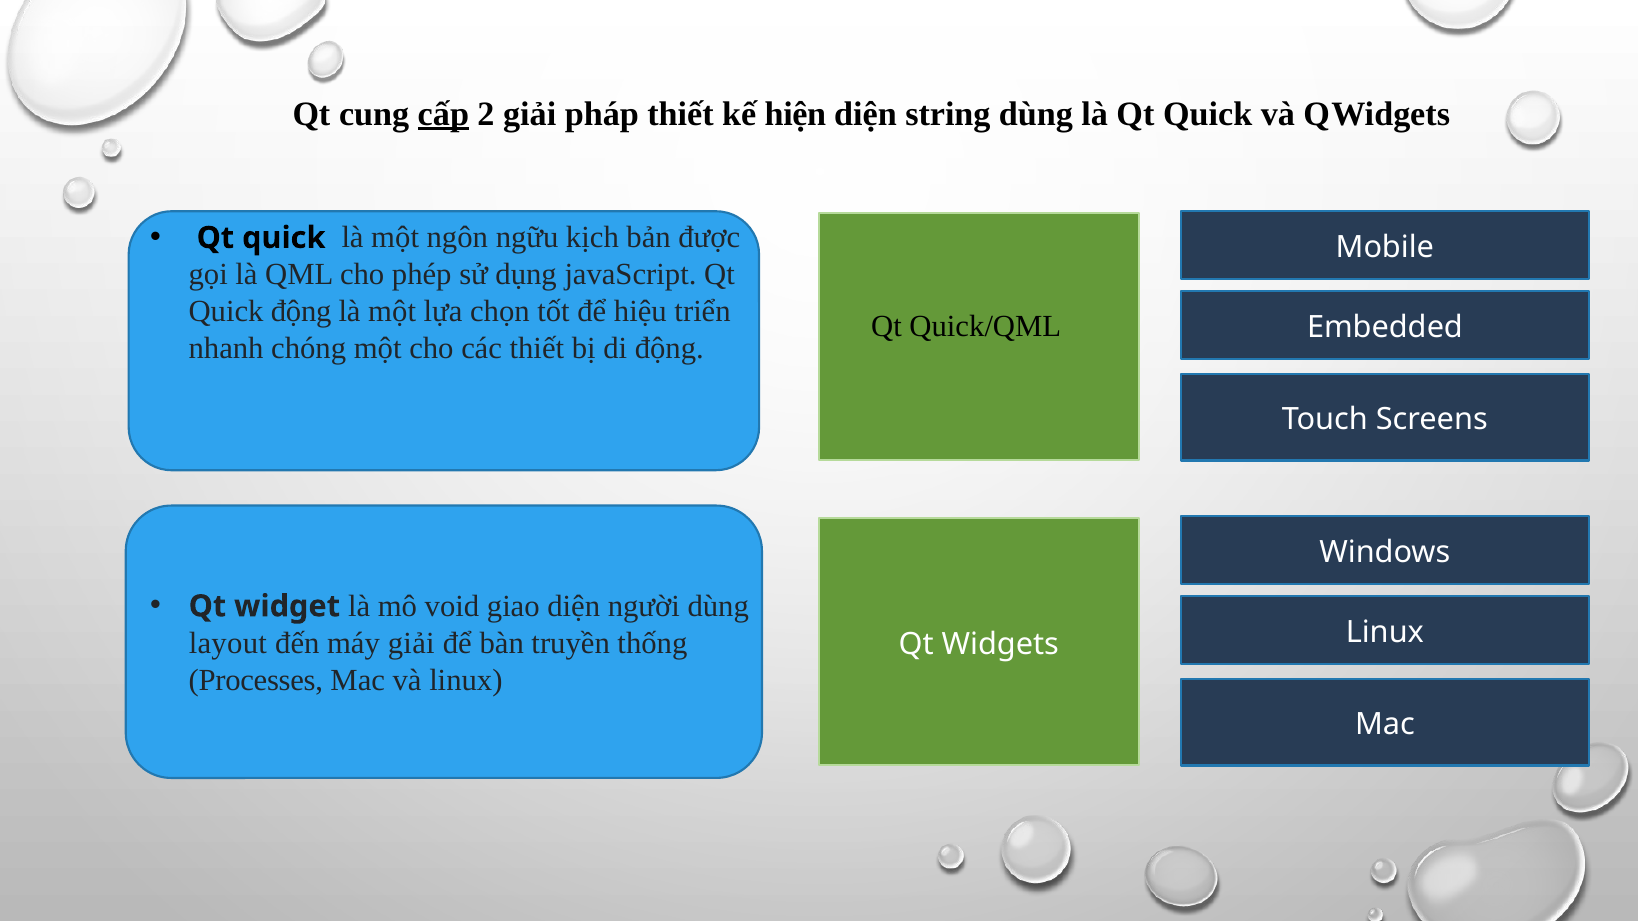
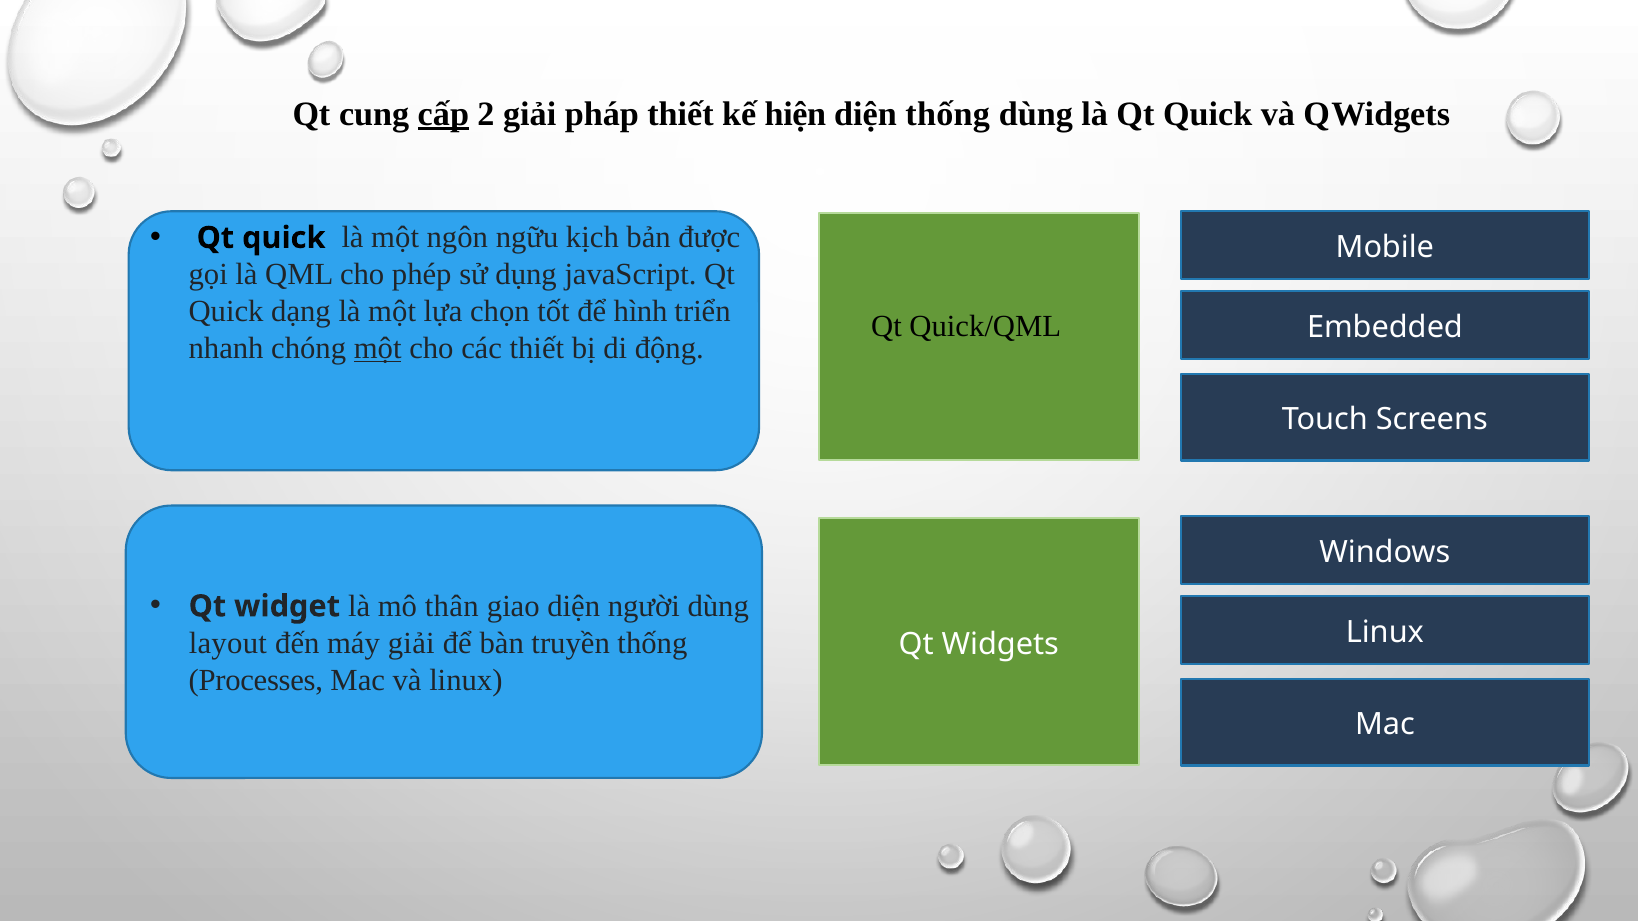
diện string: string -> thống (948, 114)
Quick động: động -> dạng (301, 312)
hiệu: hiệu -> hình (641, 312)
một underline: none -> present (378, 348)
void: void -> thân (452, 606)
